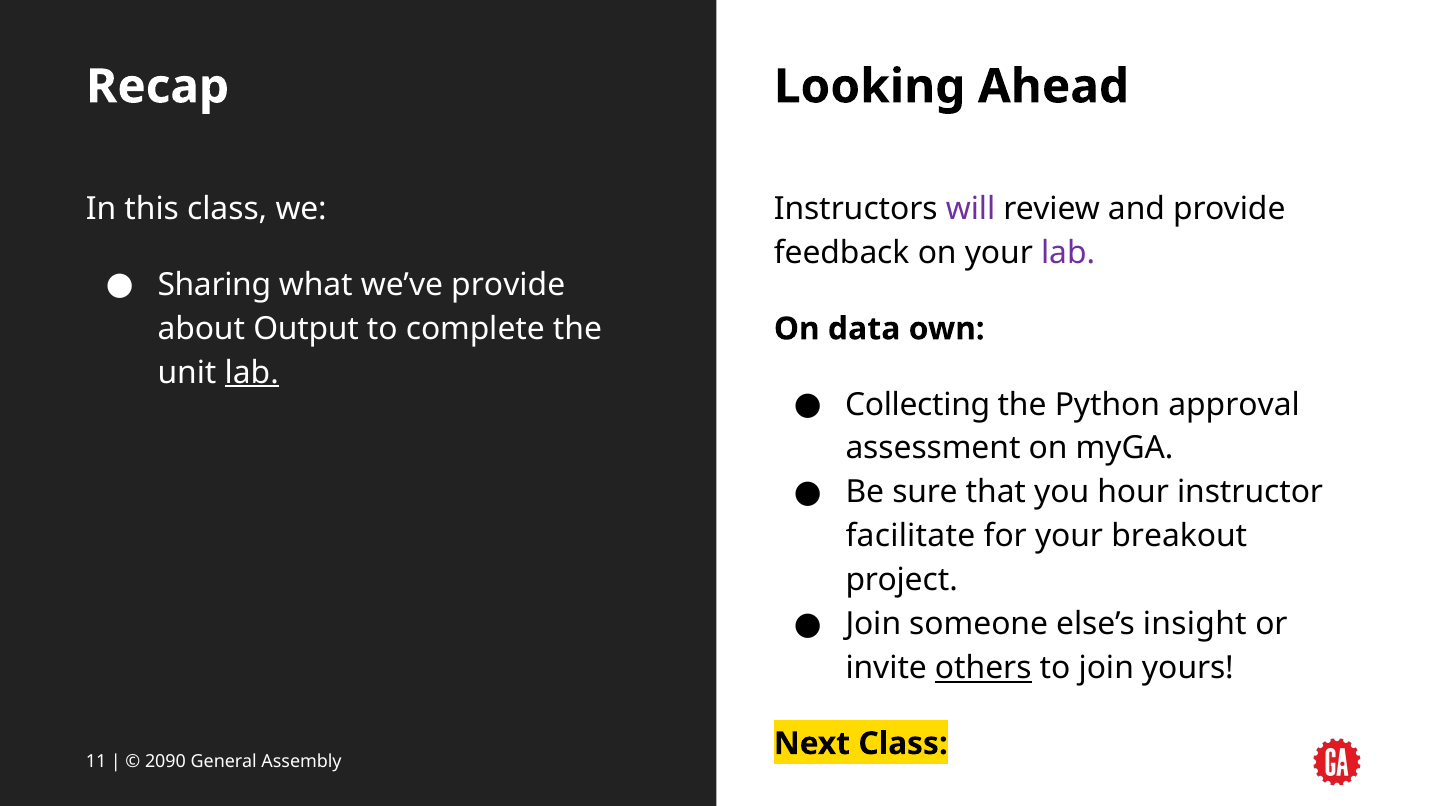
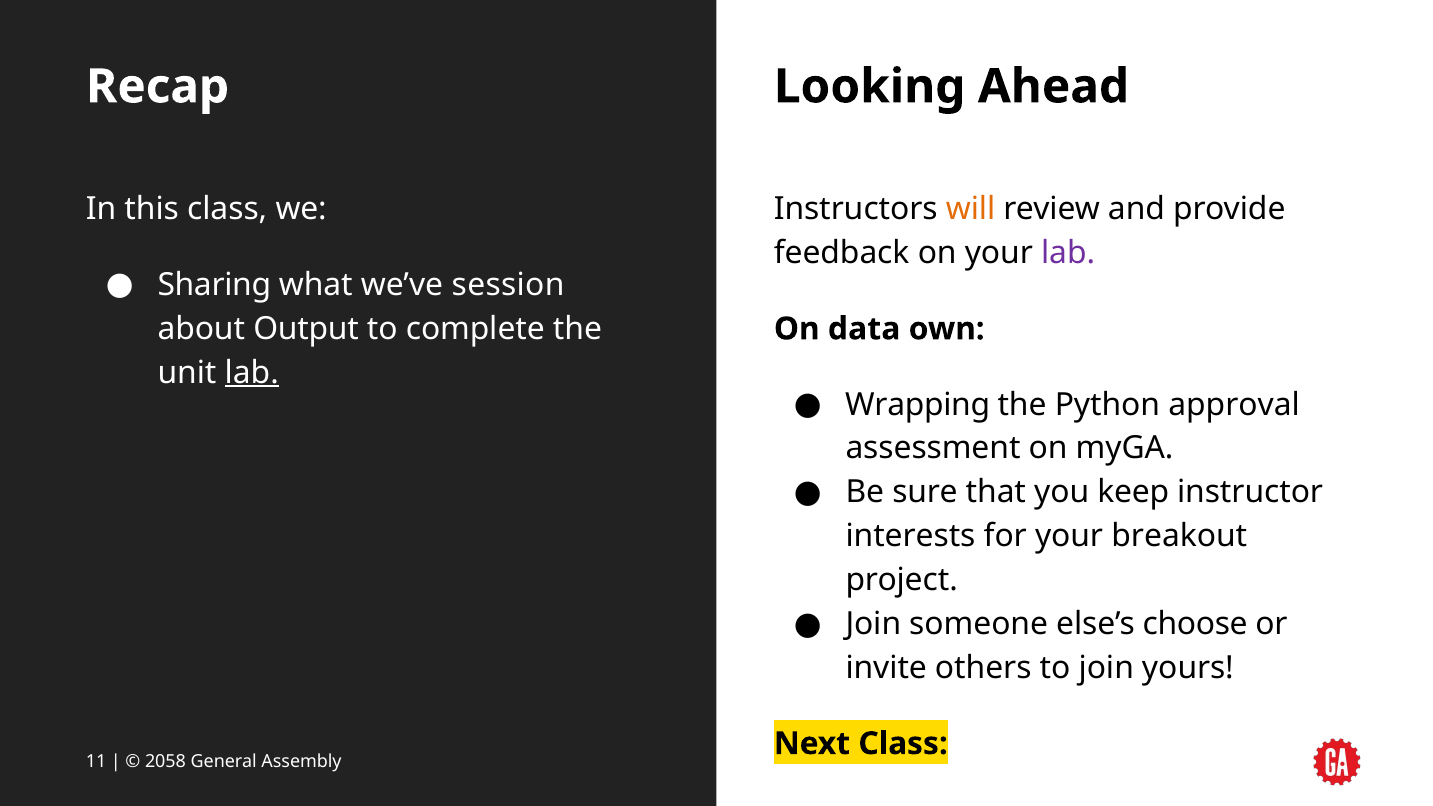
will colour: purple -> orange (971, 209)
we’ve provide: provide -> session (508, 285)
Collecting: Collecting -> Wrapping (918, 405)
hour: hour -> keep (1133, 492)
facilitate: facilitate -> interests (911, 536)
insight: insight -> choose (1195, 624)
others underline: present -> none (983, 668)
2090: 2090 -> 2058 (165, 761)
